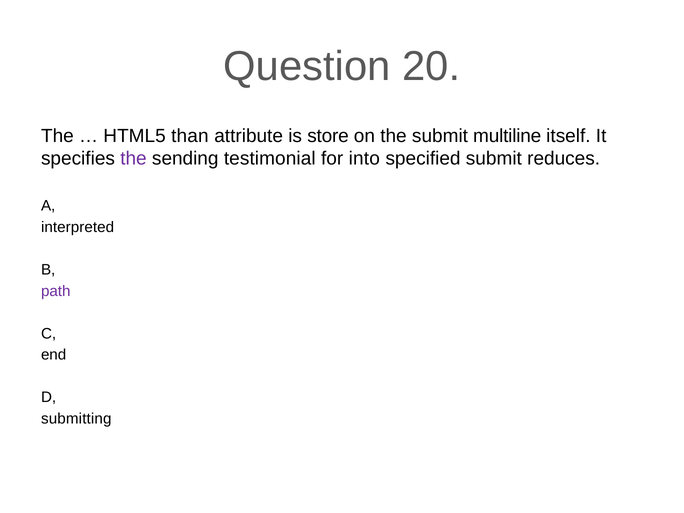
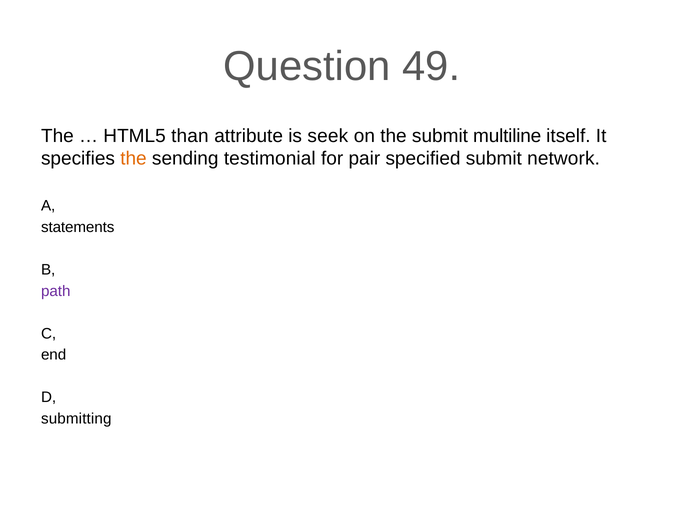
20: 20 -> 49 (431, 66)
store: store -> seek (328, 136)
the colour: purple -> orange (133, 159)
into: into -> pair (364, 159)
reduces: reduces -> network (564, 159)
interpreted: interpreted -> statements (78, 227)
